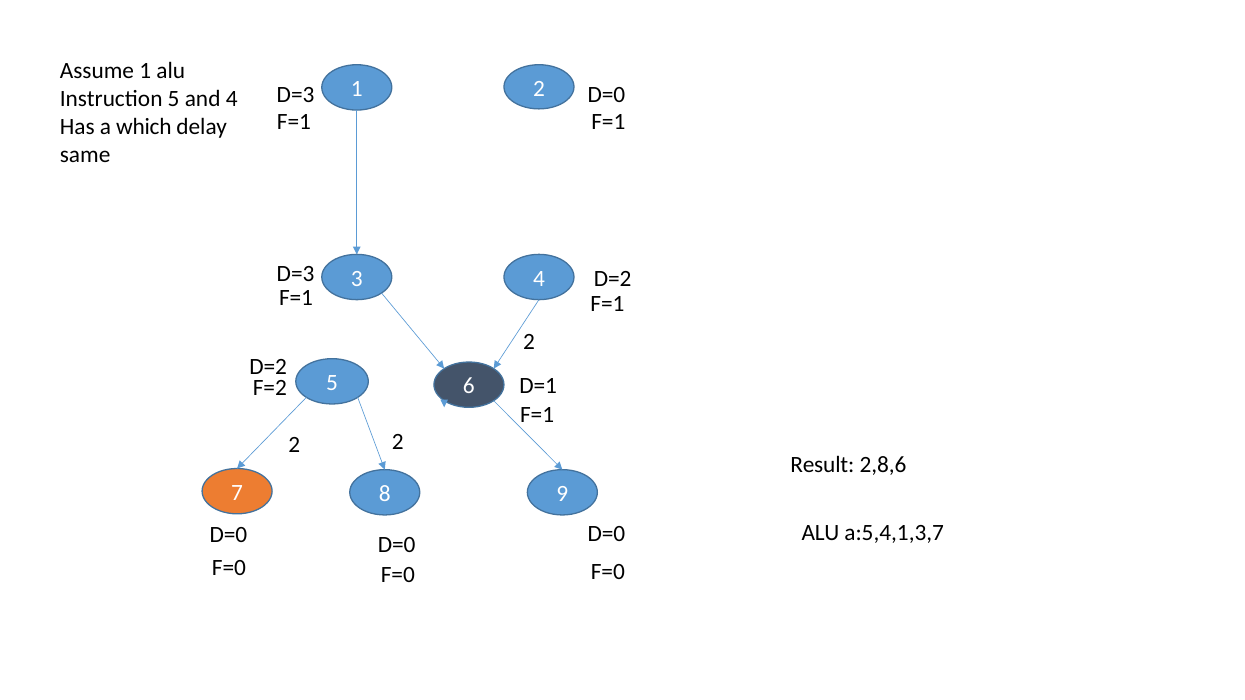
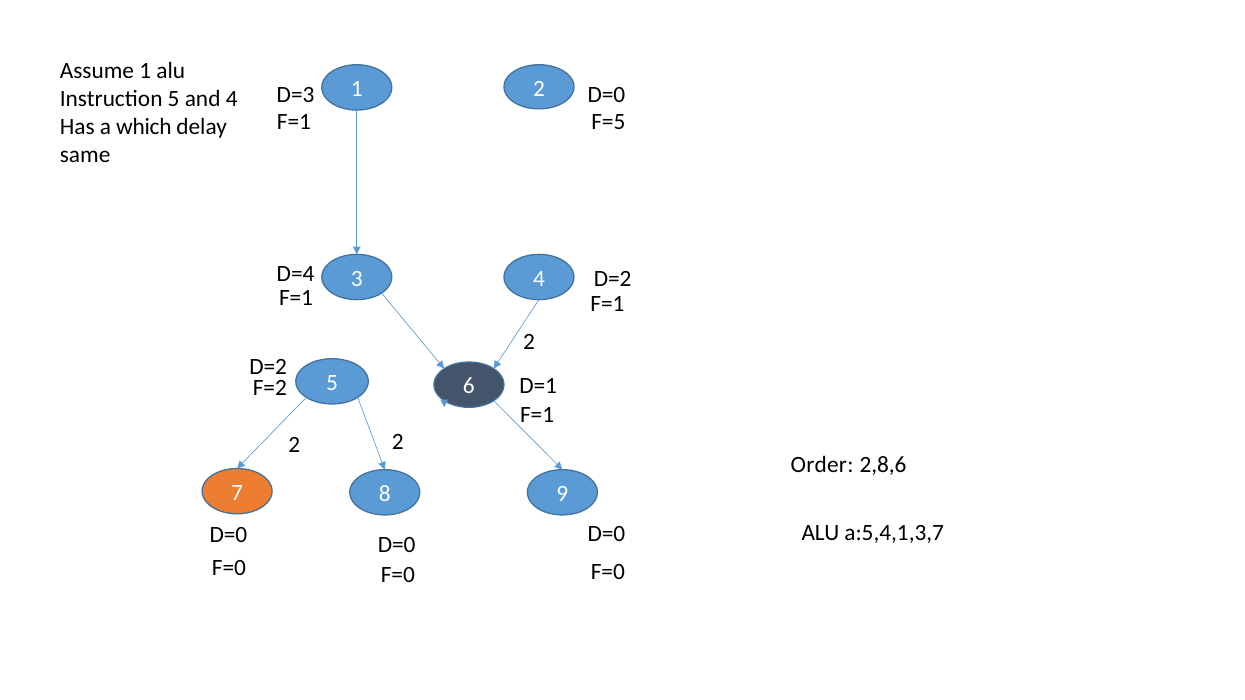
F=1: F=1 -> F=5 (608, 122)
D=3: D=3 -> D=4 (296, 274)
Result: Result -> Order (822, 465)
